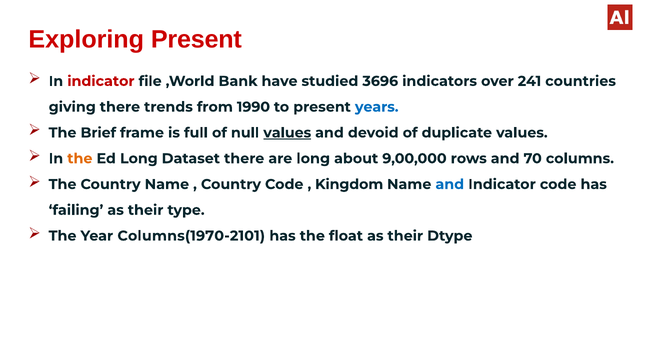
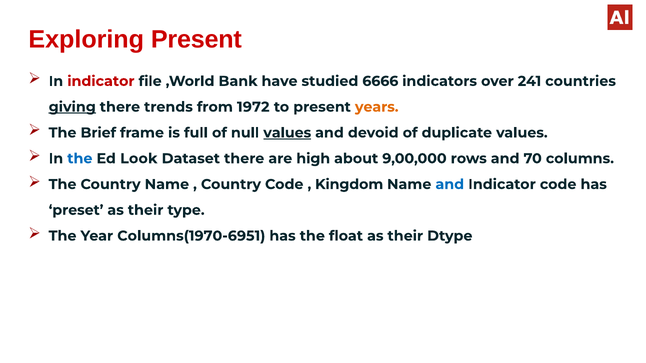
3696: 3696 -> 6666 (380, 81)
giving underline: none -> present (72, 107)
1990: 1990 -> 1972 (253, 107)
years colour: blue -> orange (377, 107)
the colour: orange -> blue (80, 159)
Ed Long: Long -> Look (139, 159)
are long: long -> high (313, 159)
failing: failing -> preset (76, 210)
Columns(1970-2101: Columns(1970-2101 -> Columns(1970-6951 (191, 236)
